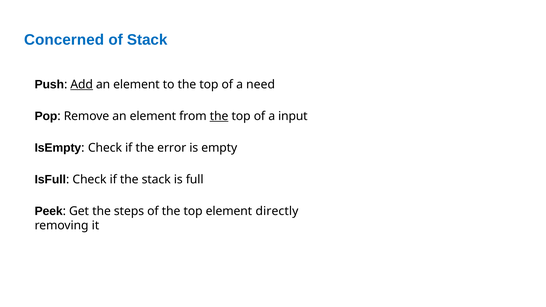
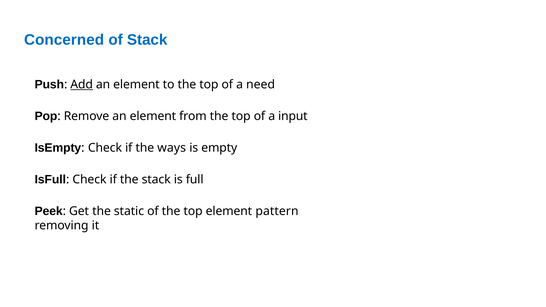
the underline: present -> none (219, 116)
error: error -> ways (172, 148)
steps: steps -> static (129, 211)
directly: directly -> pattern (277, 211)
